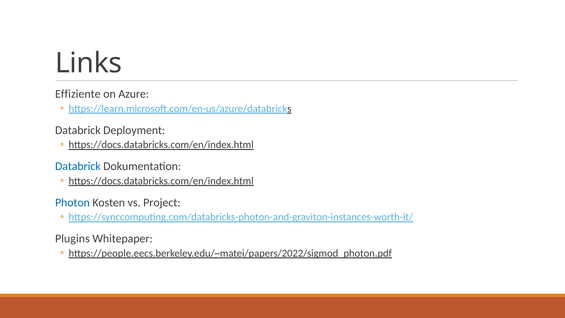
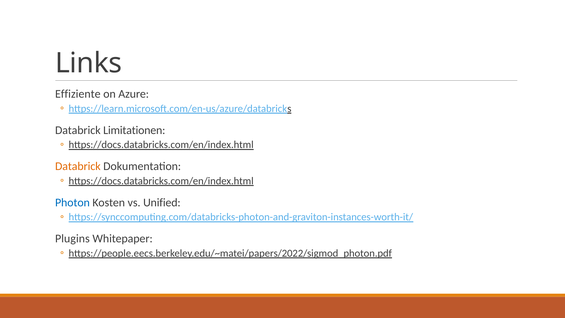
Deployment: Deployment -> Limitationen (134, 130)
Databrick colour: blue -> orange (78, 166)
Project: Project -> Unified (162, 202)
